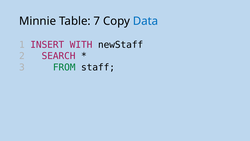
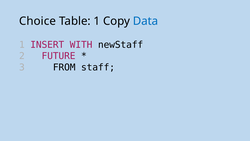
Minnie: Minnie -> Choice (38, 21)
Table 7: 7 -> 1 (97, 21)
SEARCH: SEARCH -> FUTURE (59, 56)
FROM colour: green -> black (64, 67)
